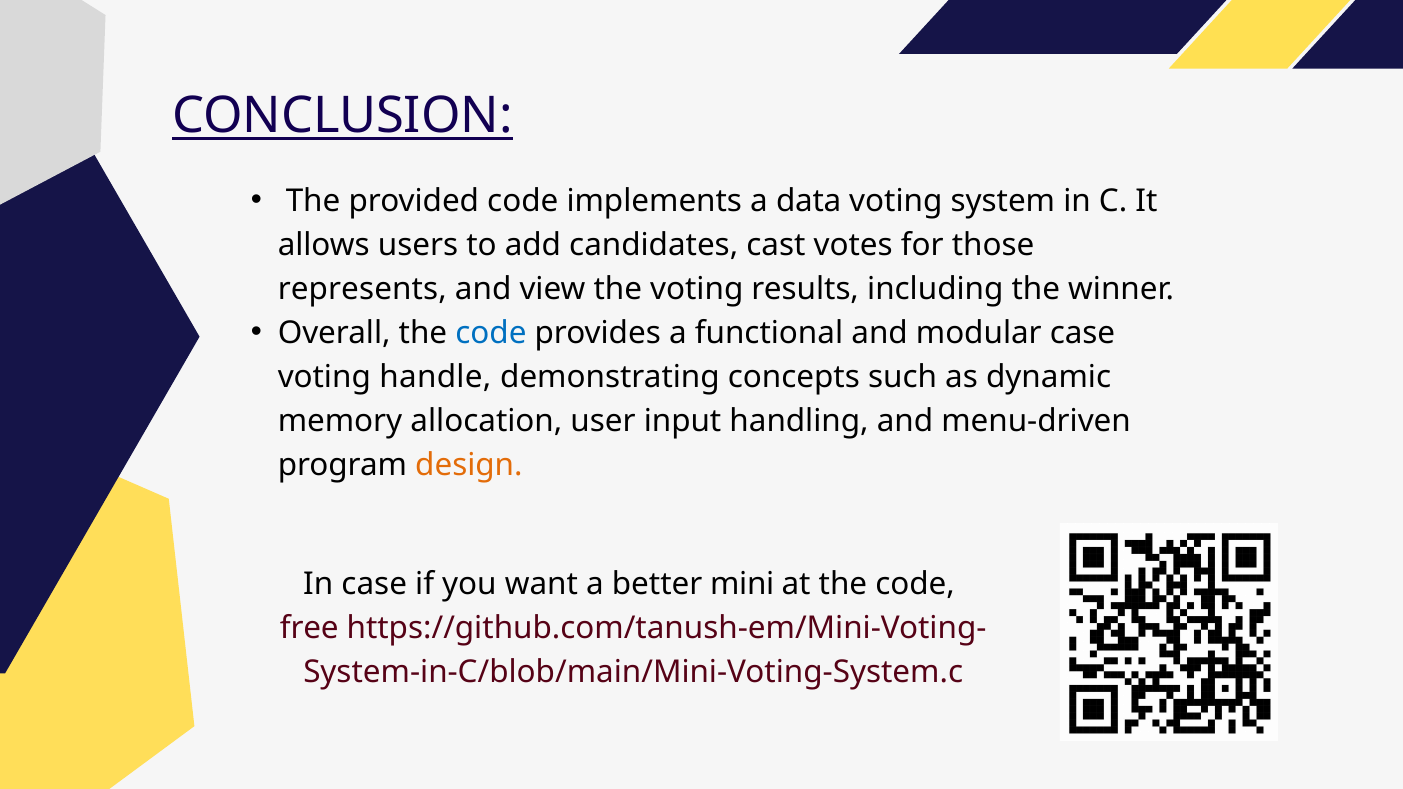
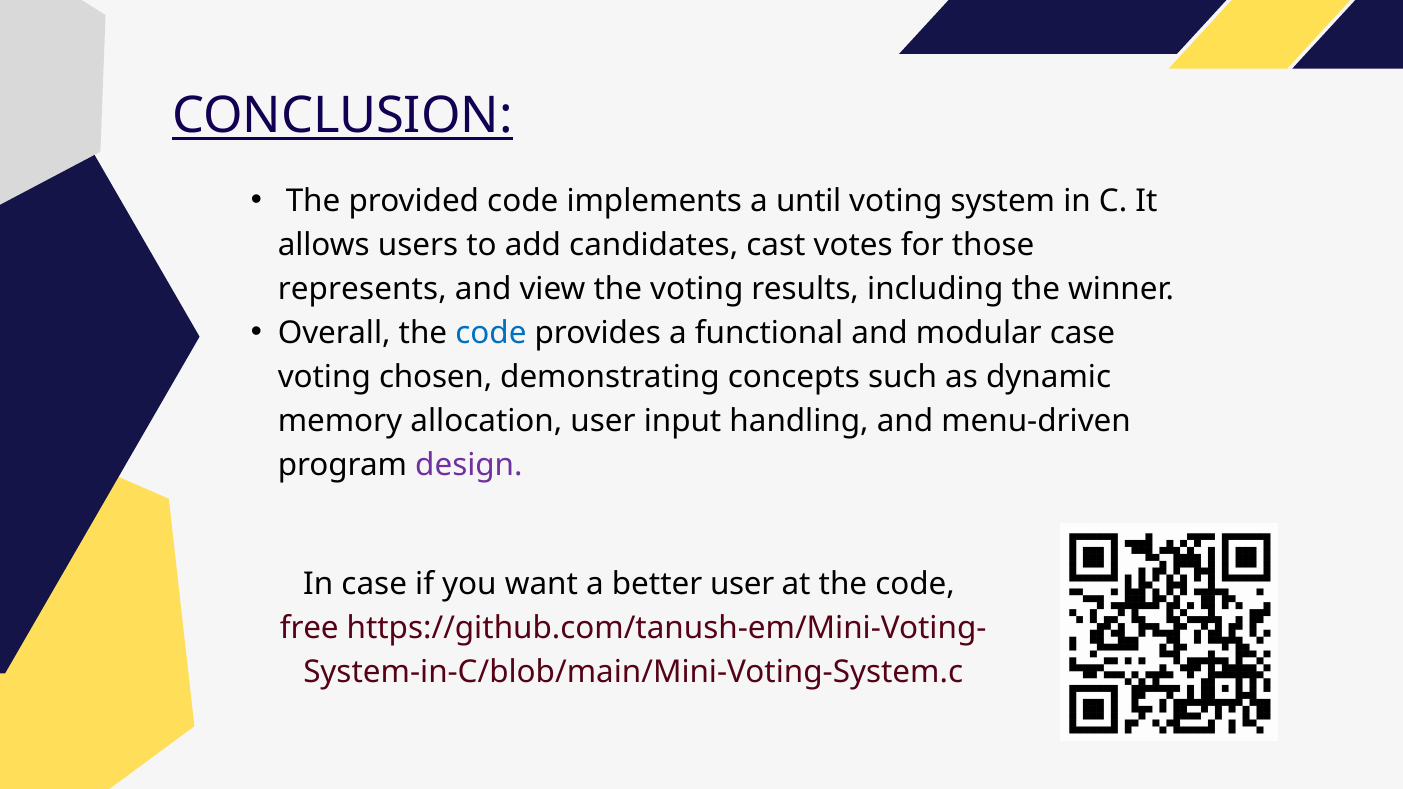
data: data -> until (809, 201)
handle: handle -> chosen (436, 377)
design colour: orange -> purple (469, 465)
better mini: mini -> user (742, 584)
